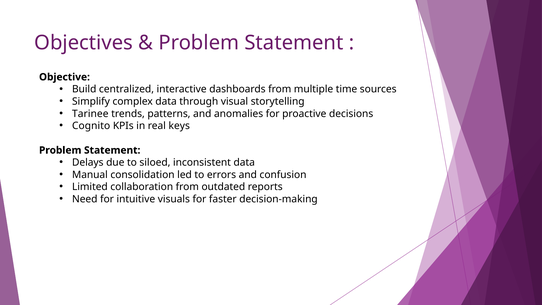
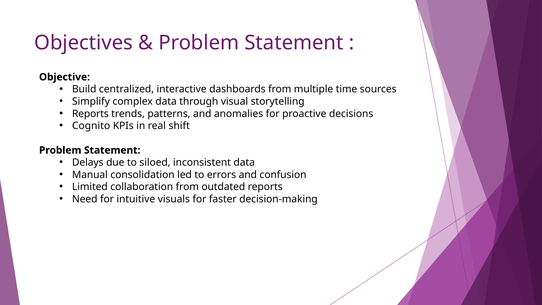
Tarinee: Tarinee -> Reports (90, 114)
keys: keys -> shift (179, 126)
